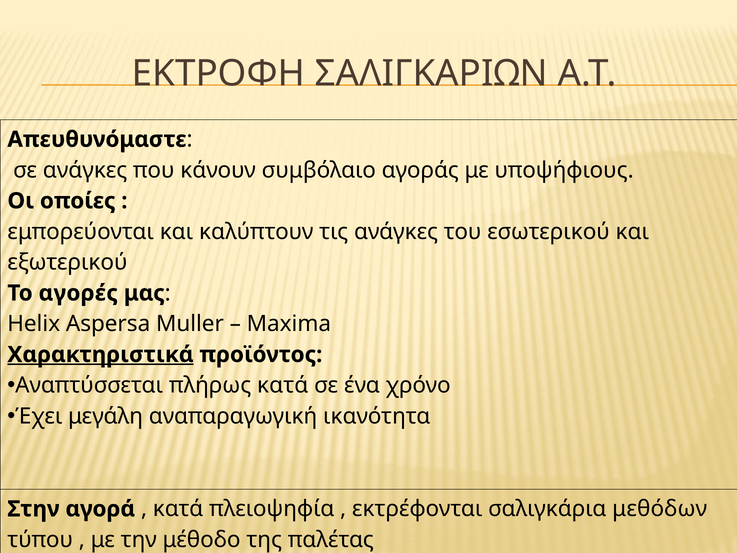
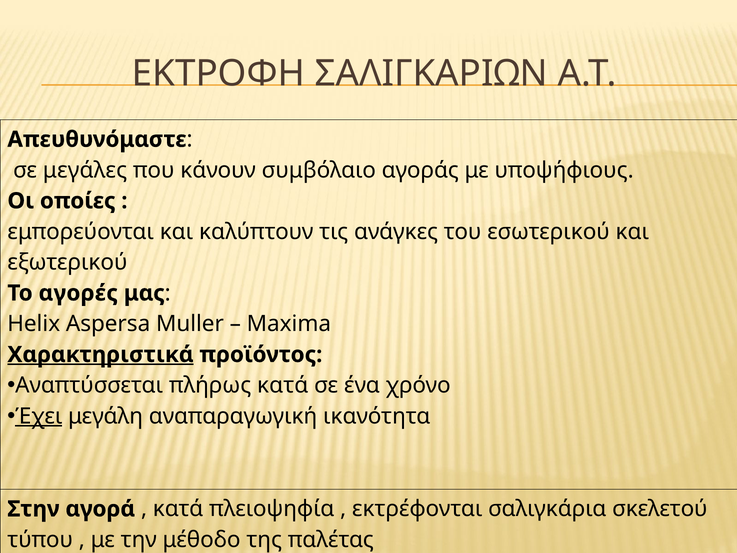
σε ανάγκες: ανάγκες -> μεγάλες (85, 170)
Έχει underline: none -> present (39, 416)
μεθόδων: μεθόδων -> σκελετού (660, 509)
